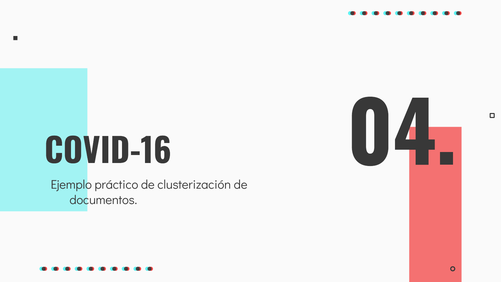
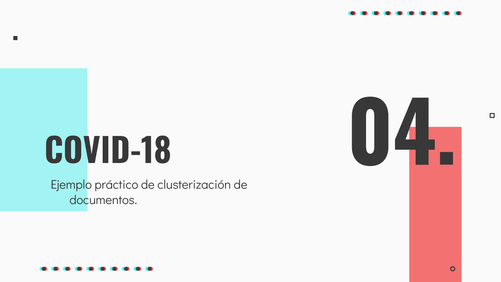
COVID-16: COVID-16 -> COVID-18 (108, 152)
